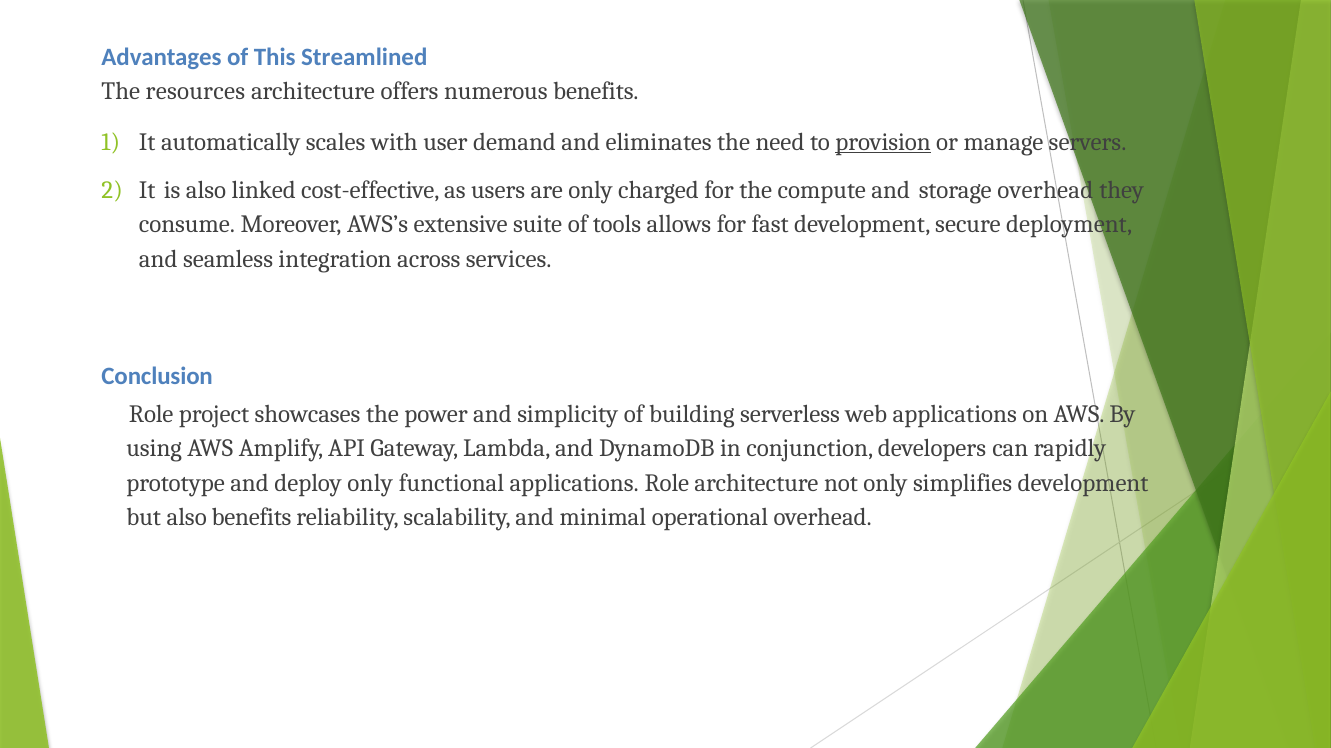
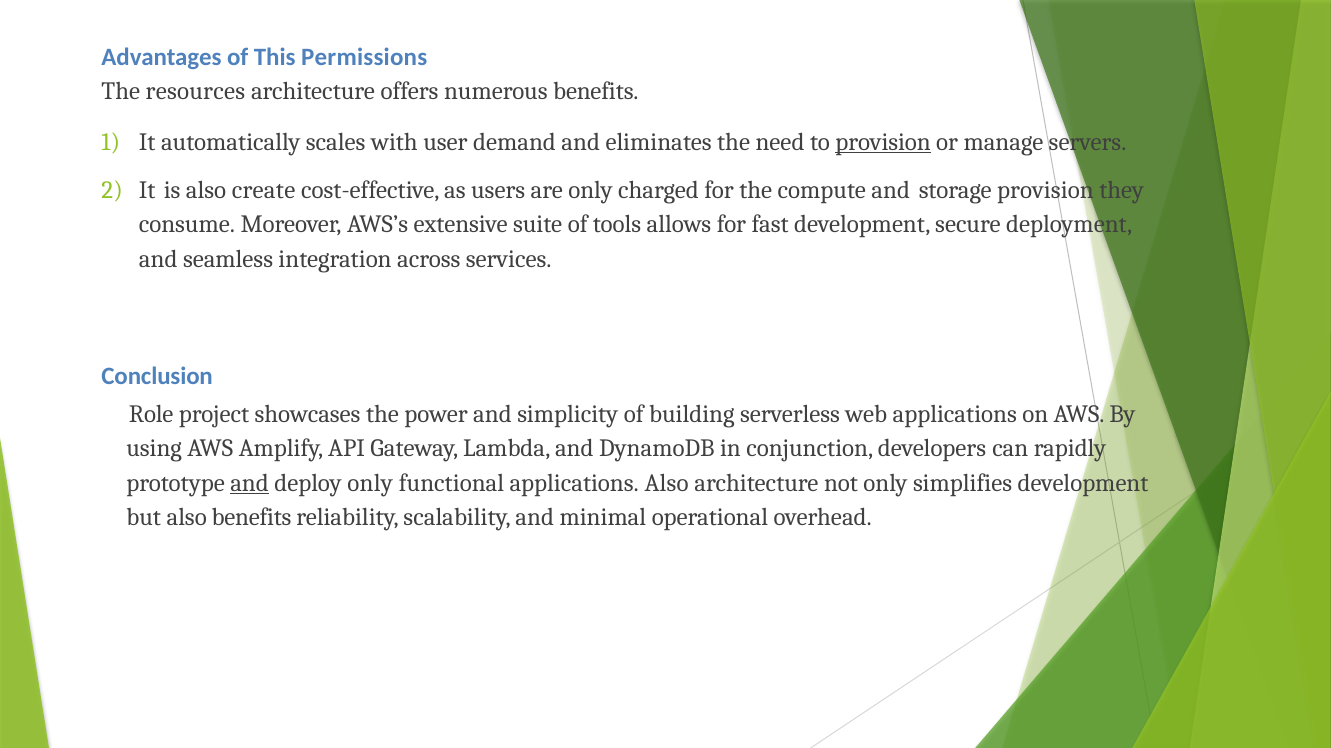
Streamlined: Streamlined -> Permissions (364, 58)
linked: linked -> create (264, 190)
storage overhead: overhead -> provision (1045, 190)
and underline: none -> present (250, 483)
applications Role: Role -> Also (667, 483)
